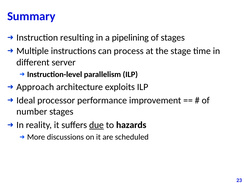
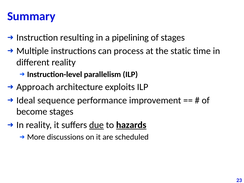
stage: stage -> static (181, 51)
different server: server -> reality (64, 62)
processor: processor -> sequence (56, 100)
number: number -> become (32, 112)
hazards underline: none -> present (131, 125)
